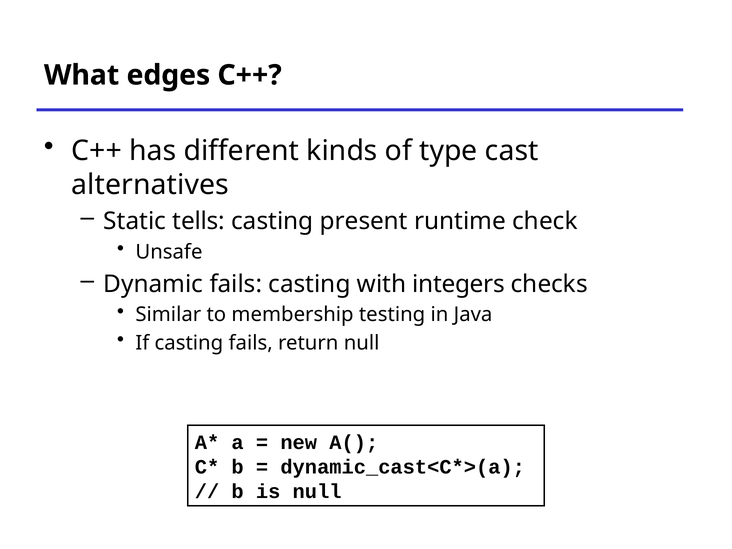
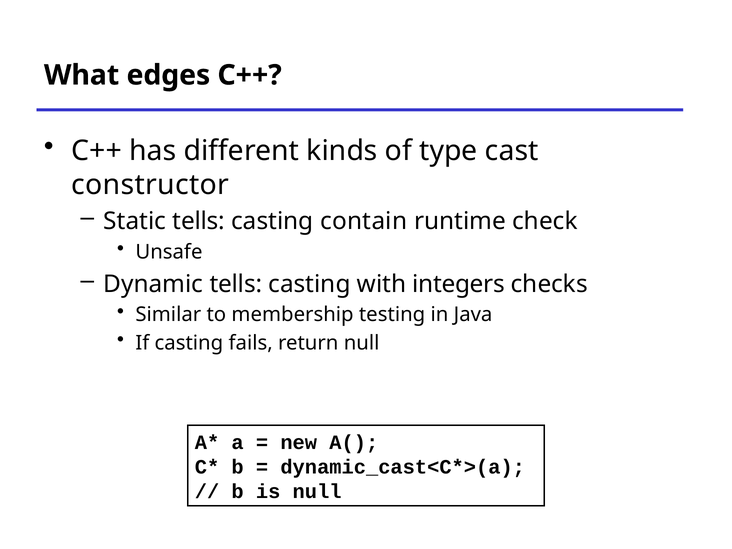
alternatives: alternatives -> constructor (150, 185)
present: present -> contain (364, 221)
Dynamic fails: fails -> tells (236, 284)
